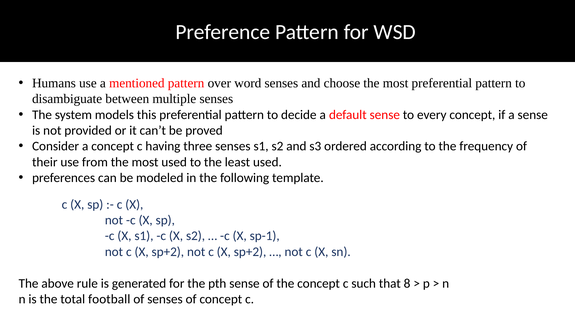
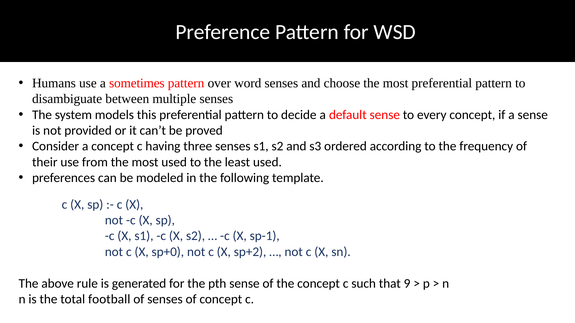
mentioned: mentioned -> sometimes (137, 83)
sp+2: sp+2 -> sp+0 (168, 252)
8: 8 -> 9 (407, 284)
